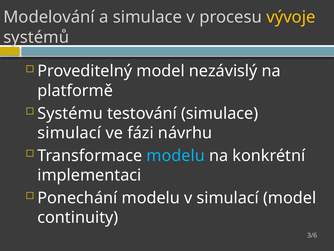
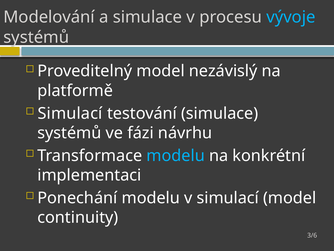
vývoje colour: yellow -> light blue (291, 17)
Systému: Systému -> Simulací (70, 113)
simulací: simulací -> systémů (69, 133)
